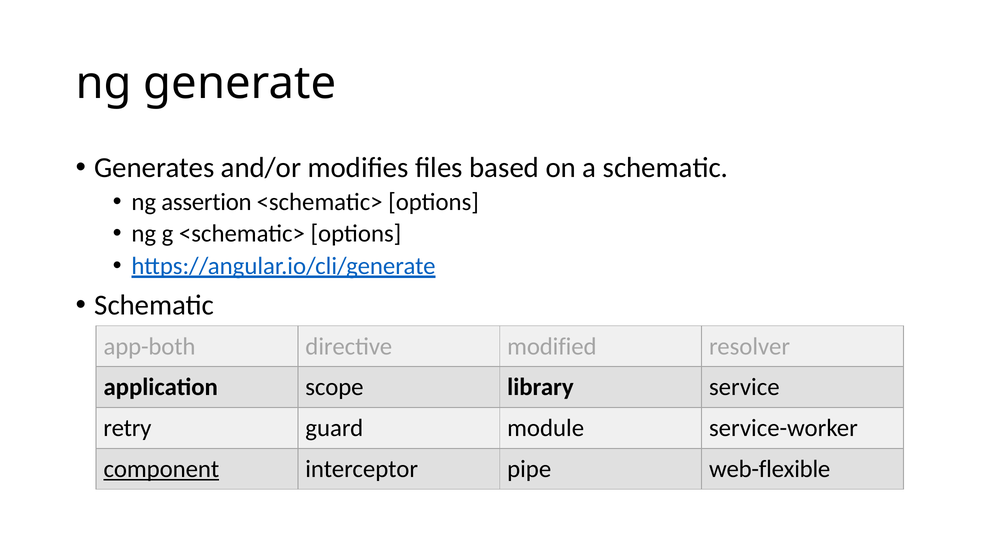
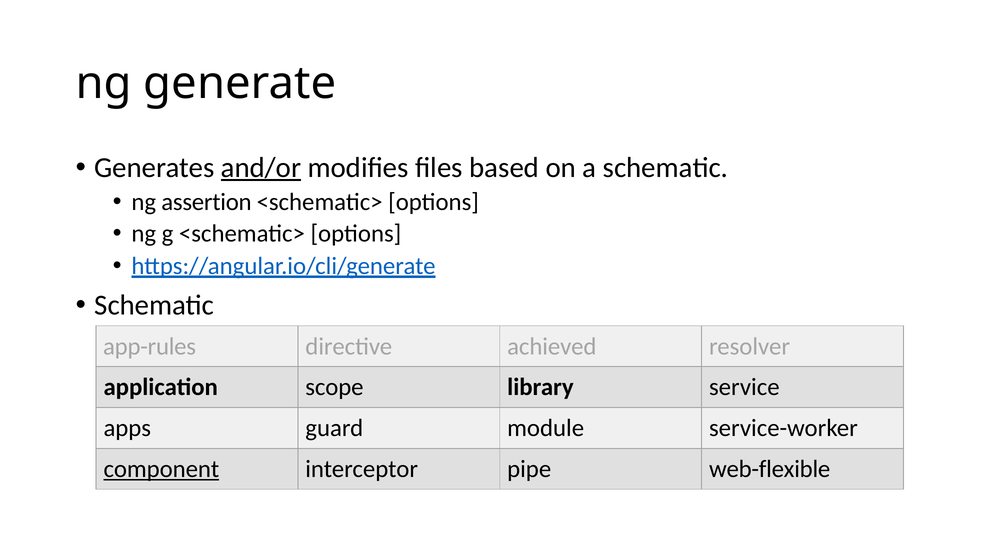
and/or underline: none -> present (261, 168)
app-both: app-both -> app-rules (150, 346)
modified: modified -> achieved (552, 346)
retry: retry -> apps (127, 428)
